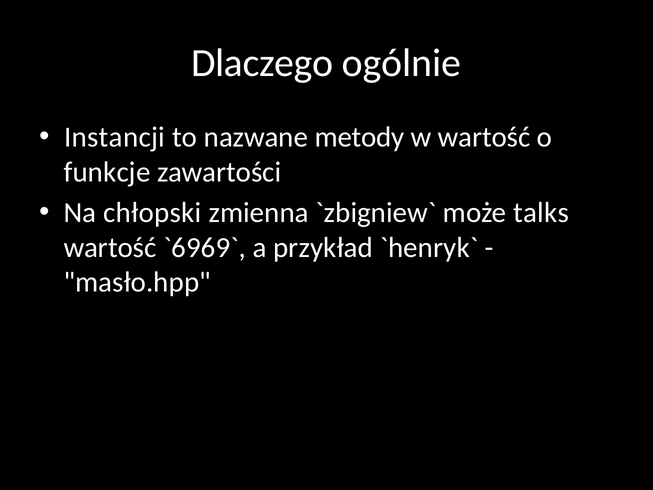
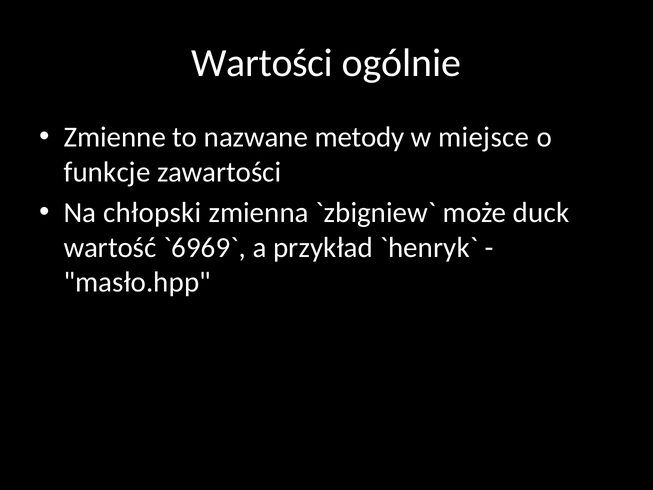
Dlaczego: Dlaczego -> Wartości (262, 63)
Instancji: Instancji -> Zmienne (115, 137)
w wartość: wartość -> miejsce (484, 137)
talks: talks -> duck (541, 213)
